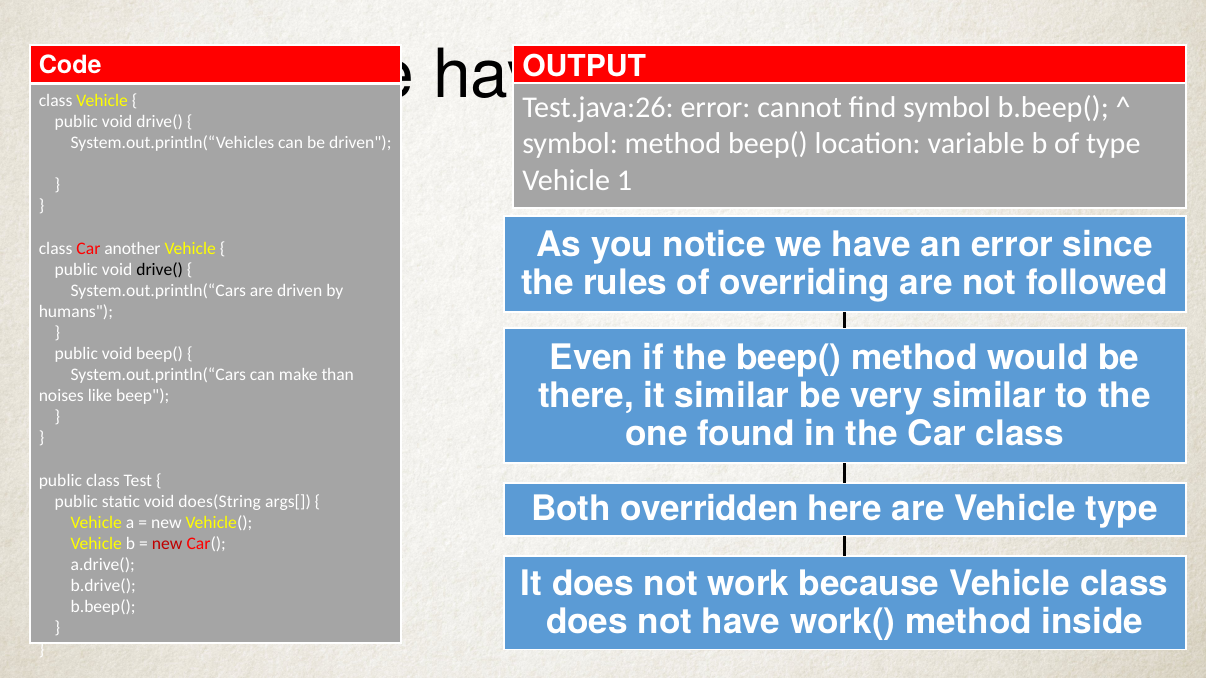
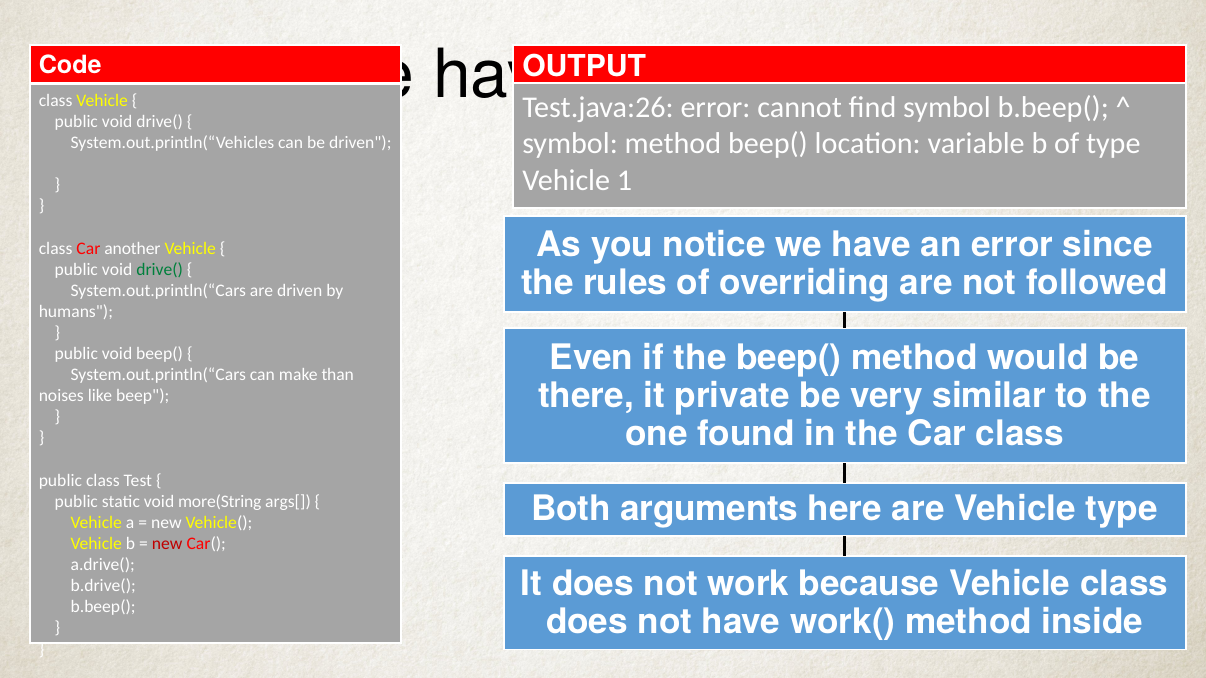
drive( colour: black -> green (160, 269)
it similar: similar -> private (732, 396)
does(String: does(String -> more(String (220, 502)
overridden: overridden -> arguments (709, 510)
